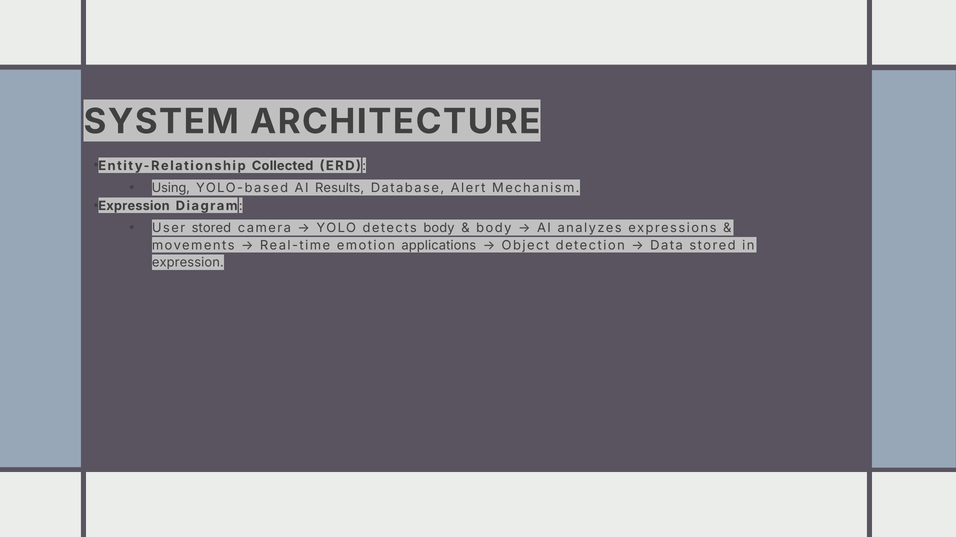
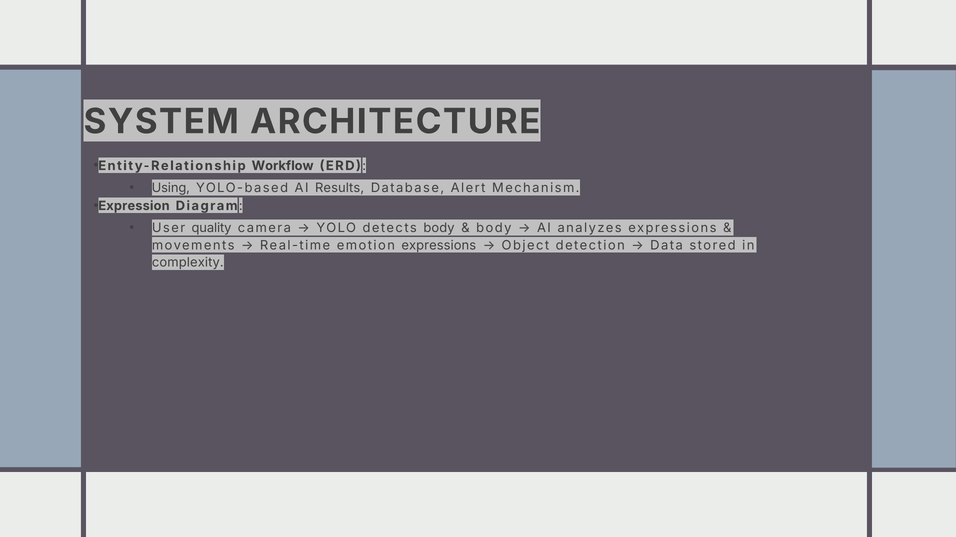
Collected: Collected -> Workflow (283, 166)
User stored: stored -> quality (212, 228)
emotion applications: applications -> expressions (439, 246)
expression: expression -> complexity (188, 263)
